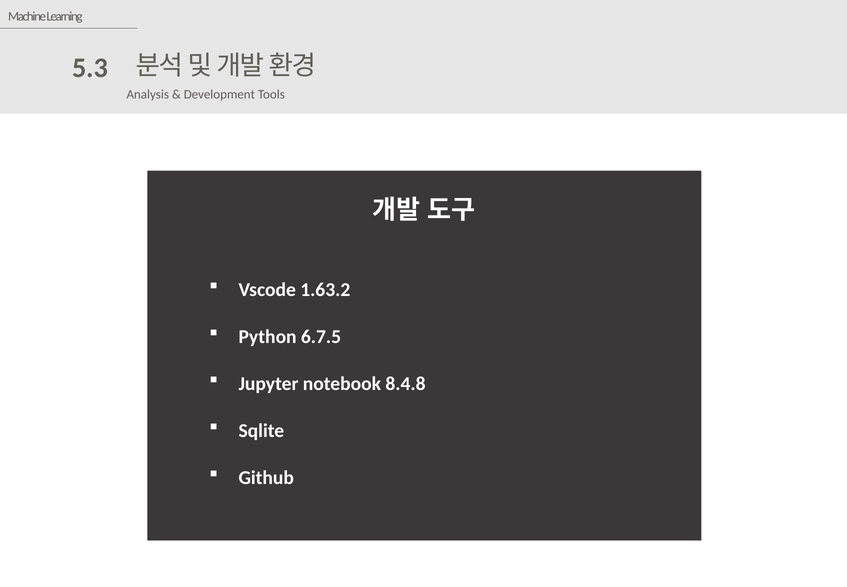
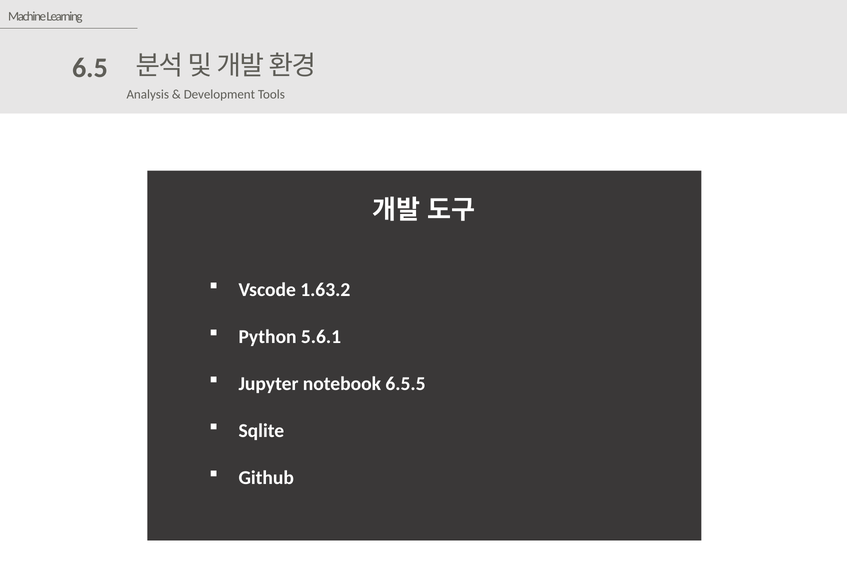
5.3: 5.3 -> 6.5 (90, 68)
6.7.5: 6.7.5 -> 5.6.1 (321, 336)
8.4.8: 8.4.8 -> 6.5.5 (406, 383)
